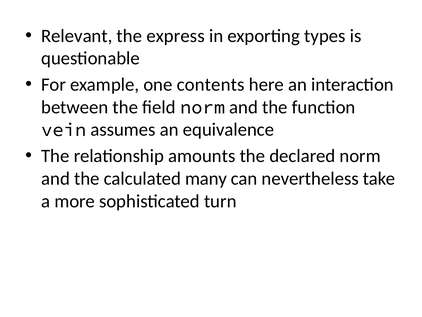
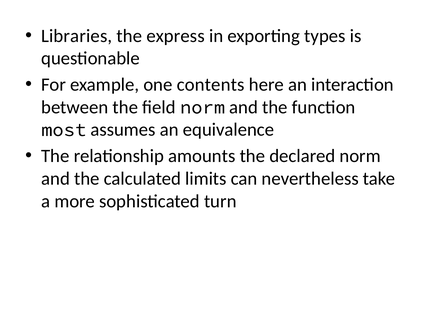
Relevant: Relevant -> Libraries (77, 36)
vein: vein -> most (64, 130)
many: many -> limits (206, 178)
